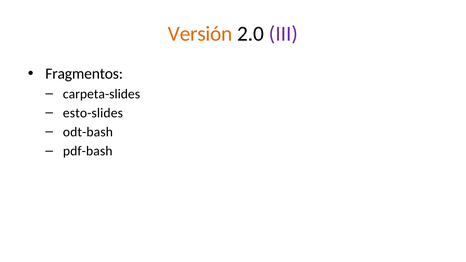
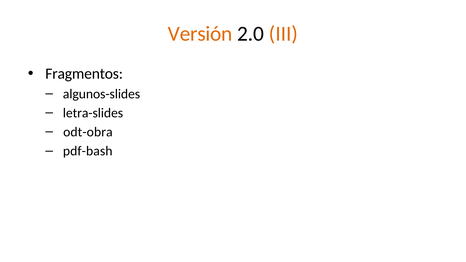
III colour: purple -> orange (283, 34)
carpeta-slides: carpeta-slides -> algunos-slides (102, 94)
esto-slides: esto-slides -> letra-slides (93, 113)
odt-bash: odt-bash -> odt-obra (88, 132)
